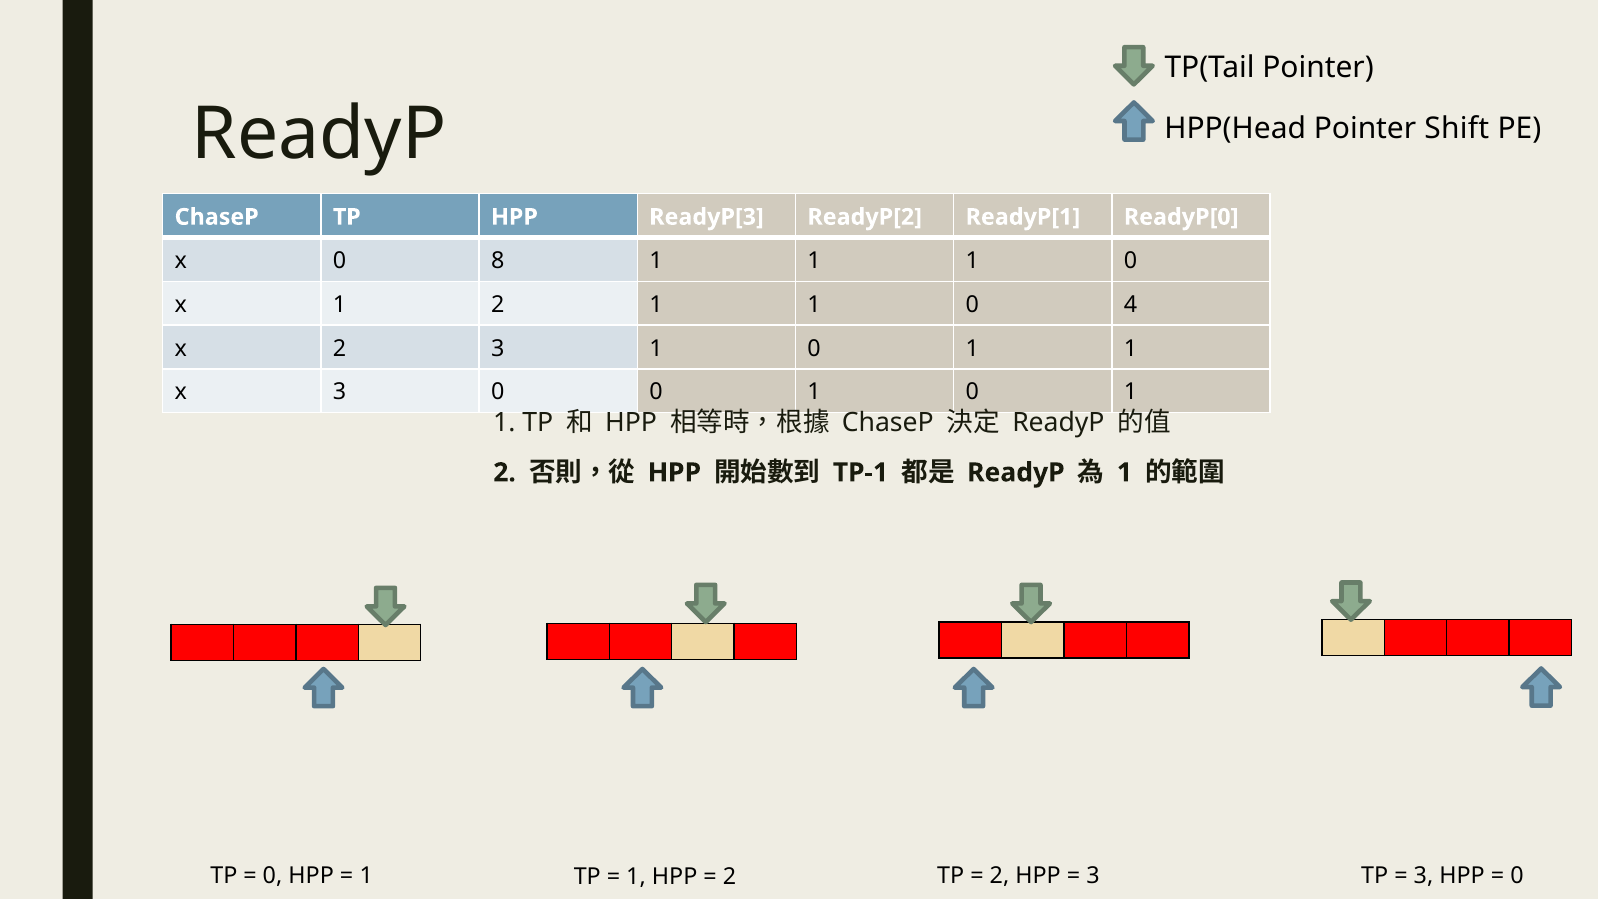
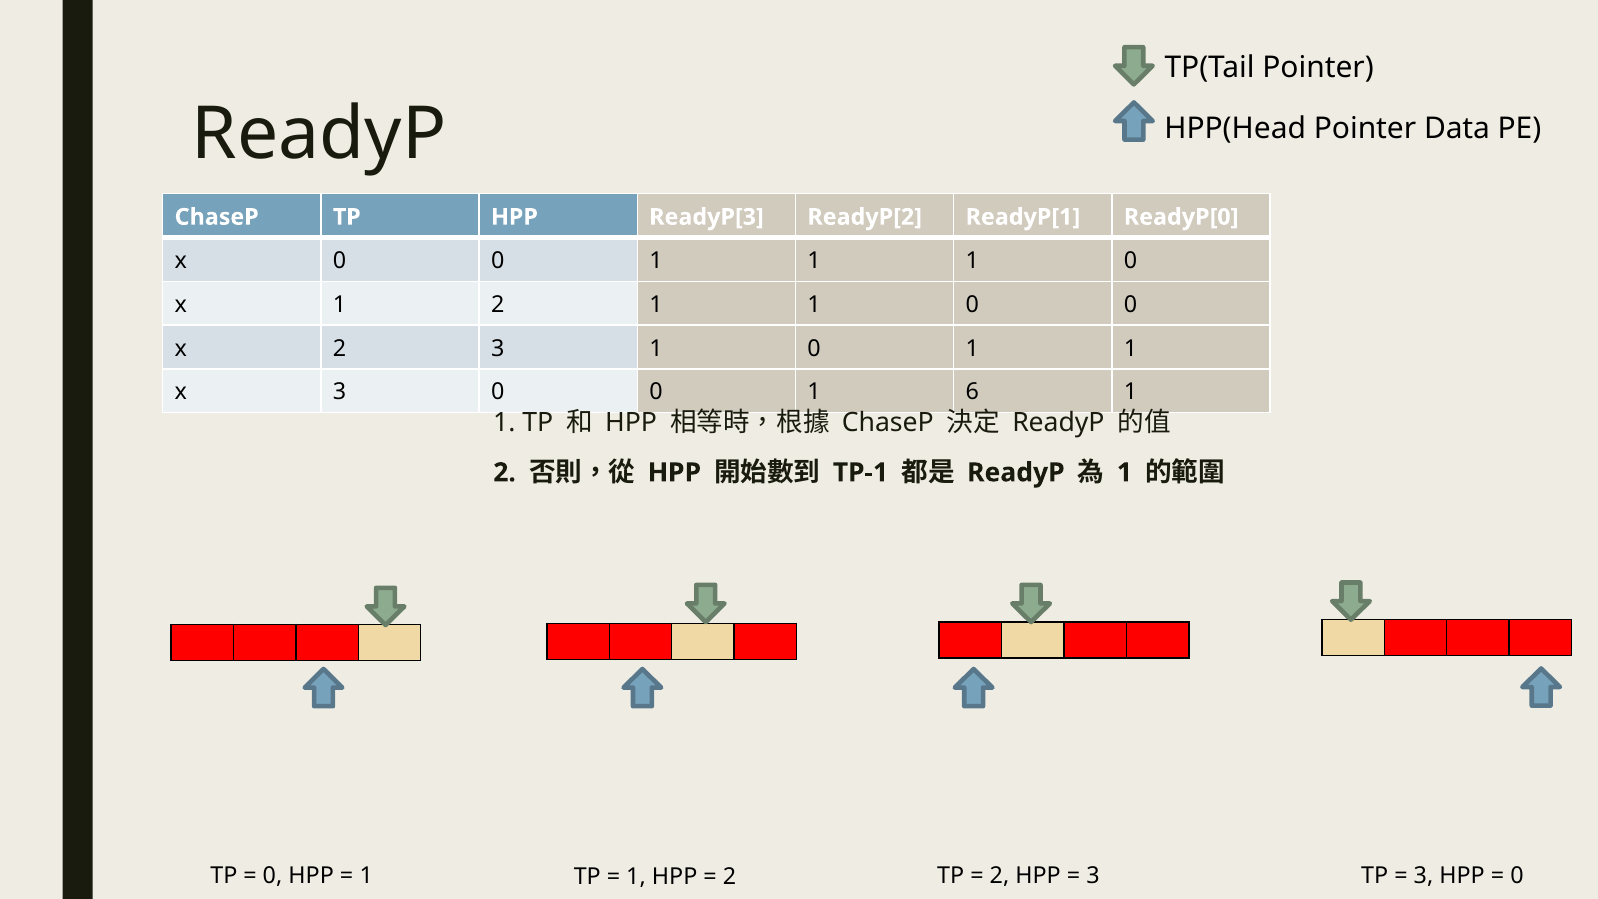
Shift: Shift -> Data (1457, 128)
x 0 8: 8 -> 0 (498, 261)
1 0 4: 4 -> 0 (1131, 305)
0 1 0: 0 -> 6 (972, 392)
